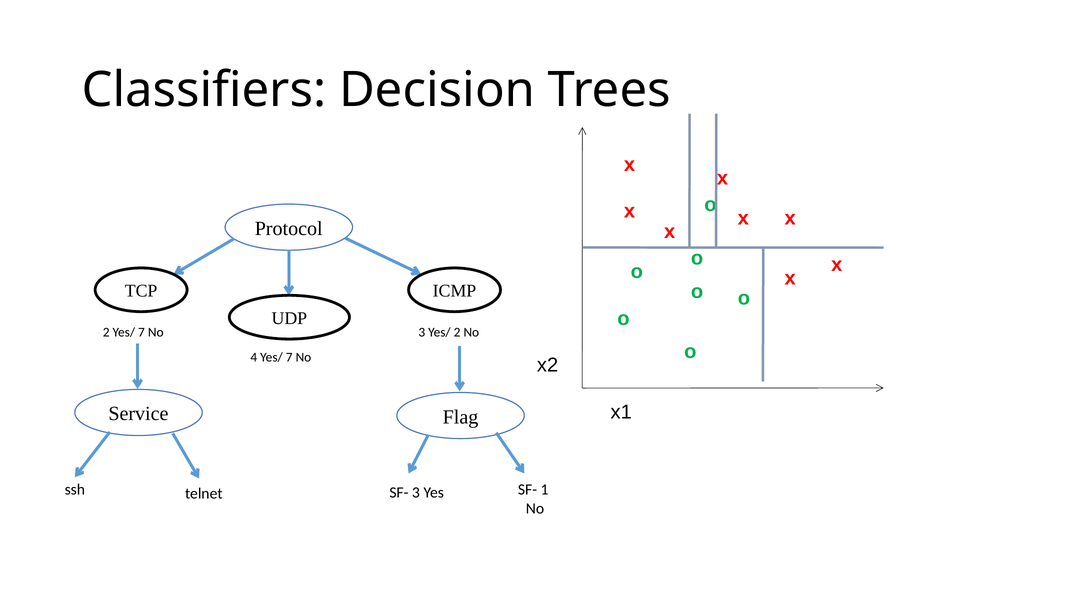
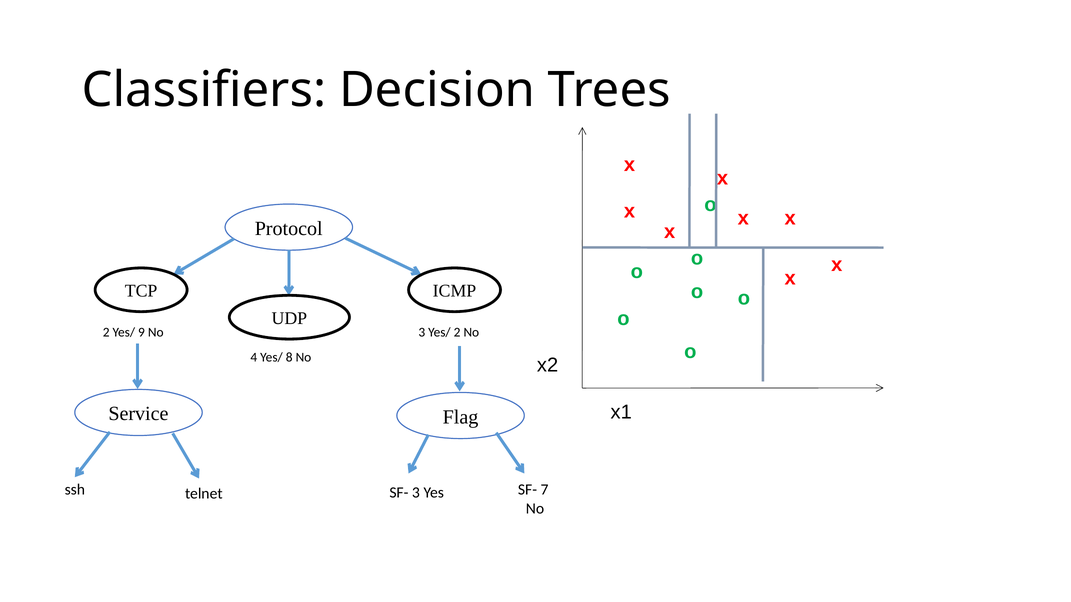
2 Yes/ 7: 7 -> 9 (141, 332)
4 Yes/ 7: 7 -> 8 (289, 357)
1: 1 -> 7 (545, 490)
